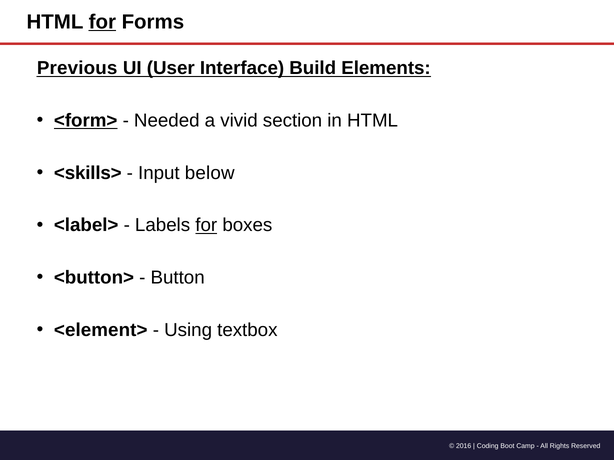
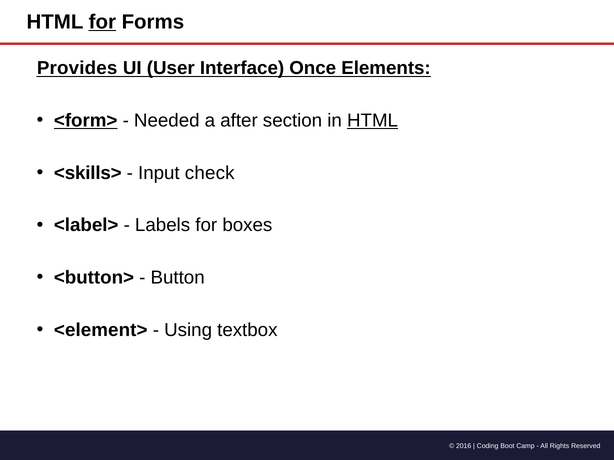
Previous: Previous -> Provides (77, 68)
Build: Build -> Once (313, 68)
vivid: vivid -> after (239, 121)
HTML underline: none -> present (373, 121)
below: below -> check (210, 173)
for underline: present -> none (206, 226)
